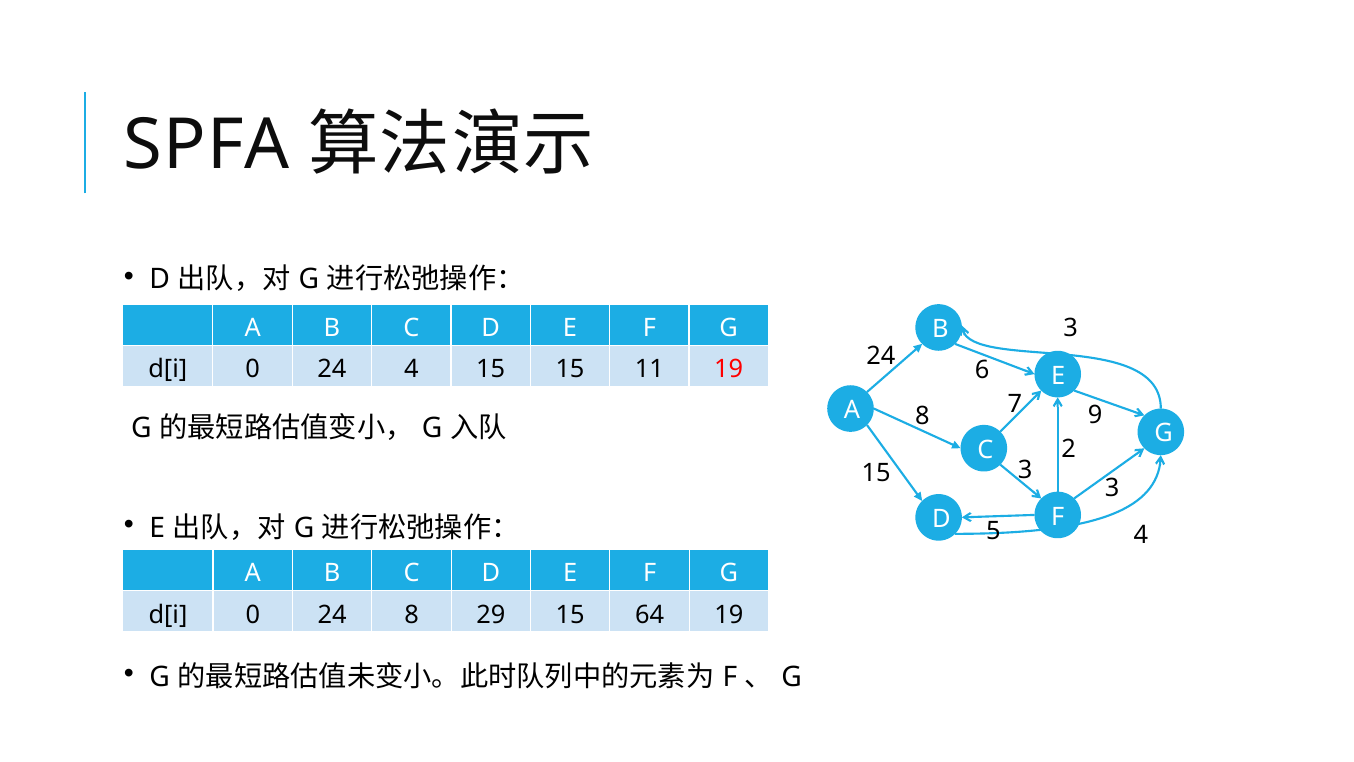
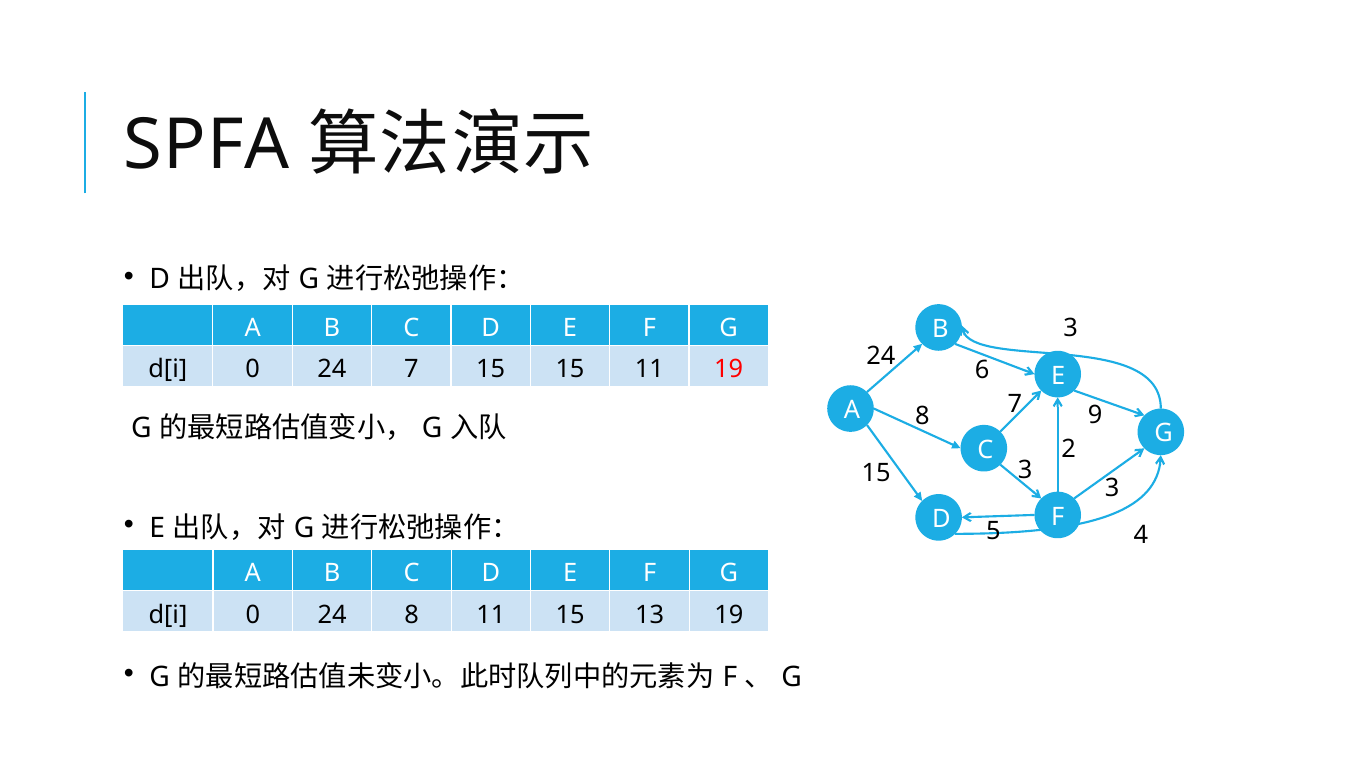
24 4: 4 -> 7 (411, 369)
8 29: 29 -> 11 (491, 614)
64: 64 -> 13 (650, 614)
